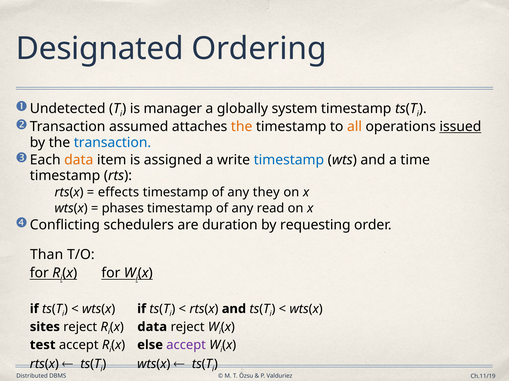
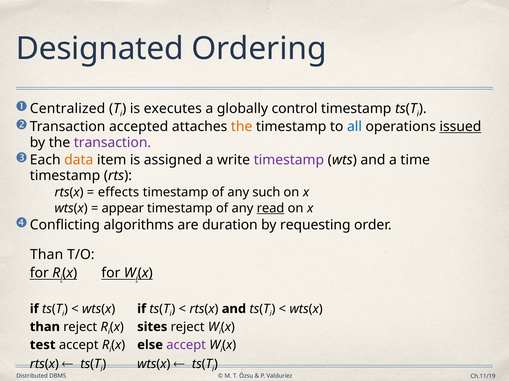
Undetected: Undetected -> Centralized (68, 109)
manager: manager -> executes (173, 109)
system: system -> control (295, 109)
assumed: assumed -> accepted (139, 127)
all colour: orange -> blue (355, 127)
transaction colour: blue -> purple (112, 143)
timestamp colour: blue -> purple (289, 160)
they: they -> such (266, 193)
phases: phases -> appear (123, 209)
read underline: none -> present (271, 209)
schedulers: schedulers -> algorithms (139, 225)
sites: sites -> than (45, 327)
x data: data -> sites (152, 327)
